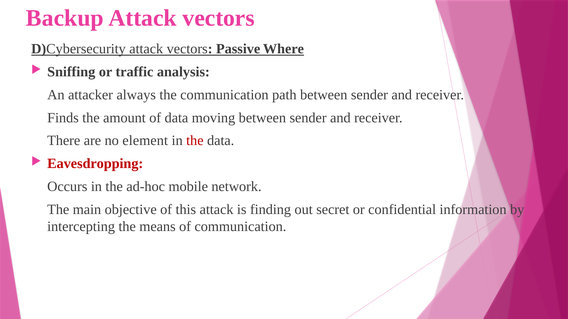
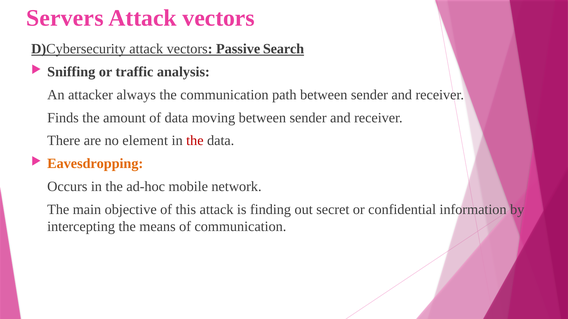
Backup: Backup -> Servers (65, 18)
Where: Where -> Search (283, 49)
Eavesdropping colour: red -> orange (95, 164)
